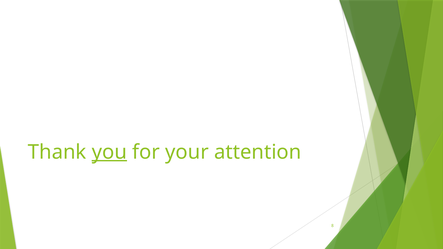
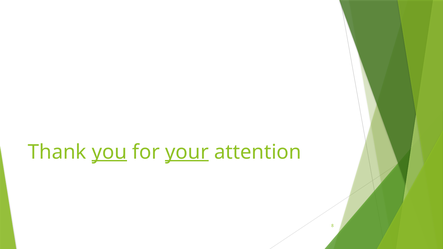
your underline: none -> present (187, 152)
